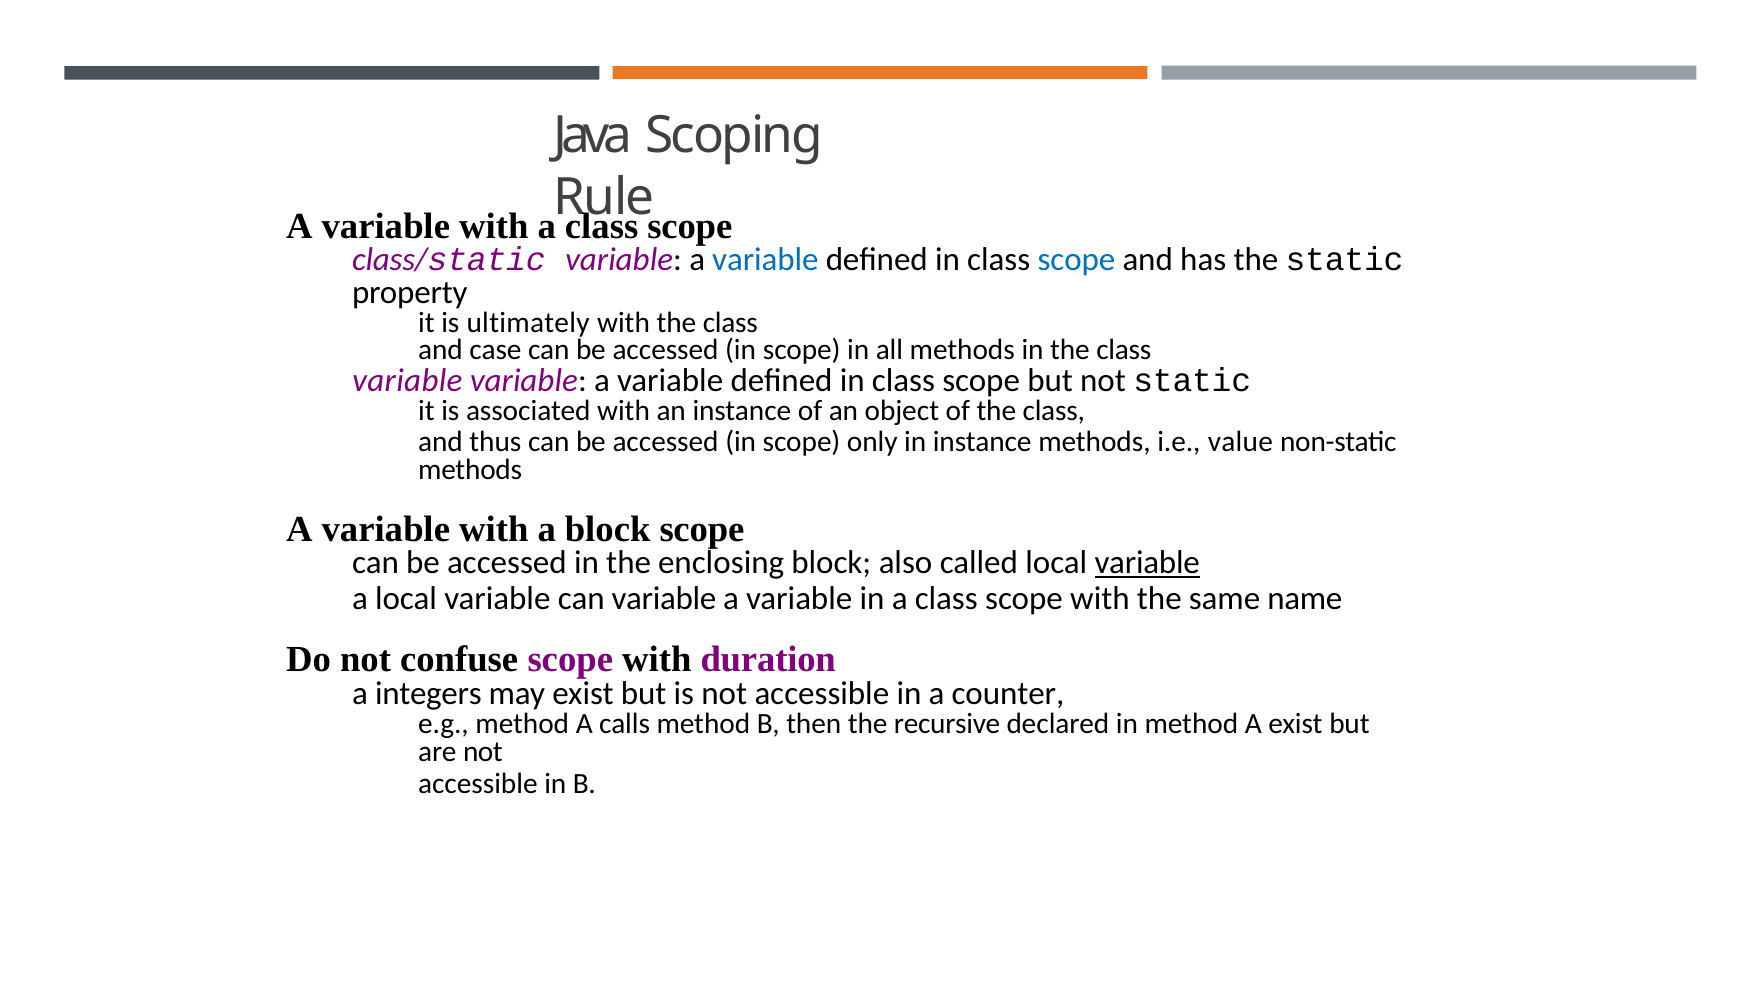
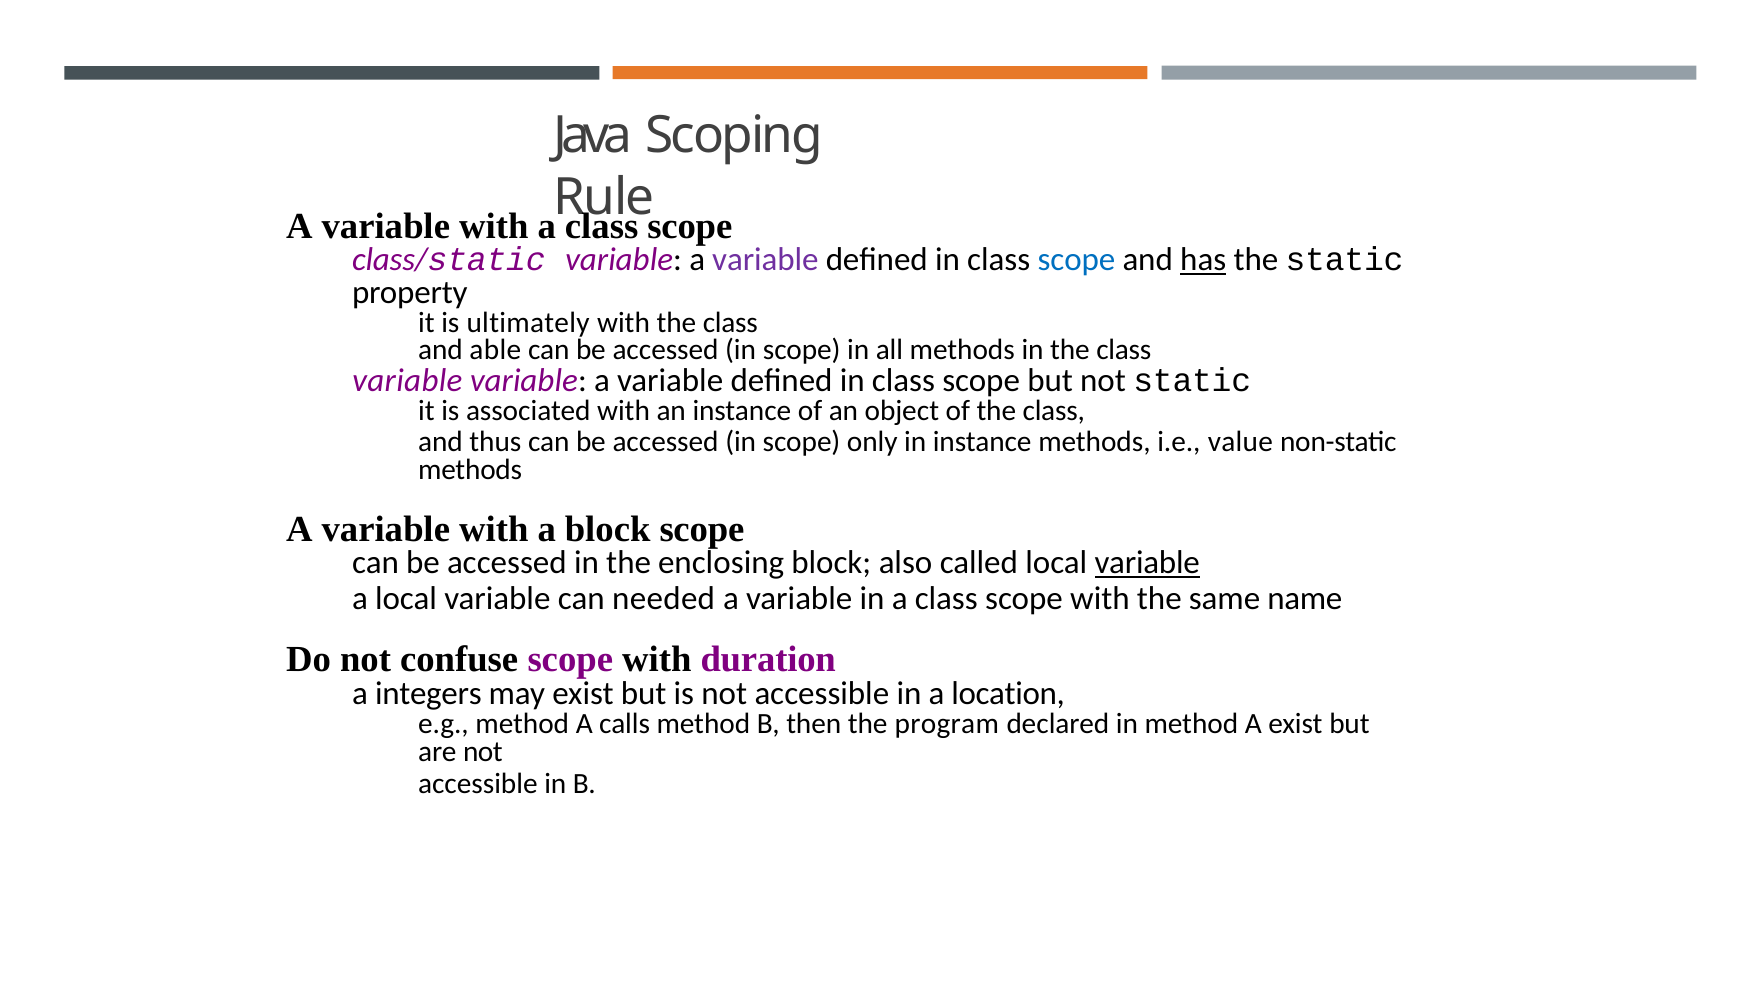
variable colour: blue -> purple (765, 260)
has underline: none -> present (1203, 260)
case: case -> able (495, 350)
can variable: variable -> needed (664, 598)
counter: counter -> location (1008, 693)
recursive: recursive -> program (947, 724)
